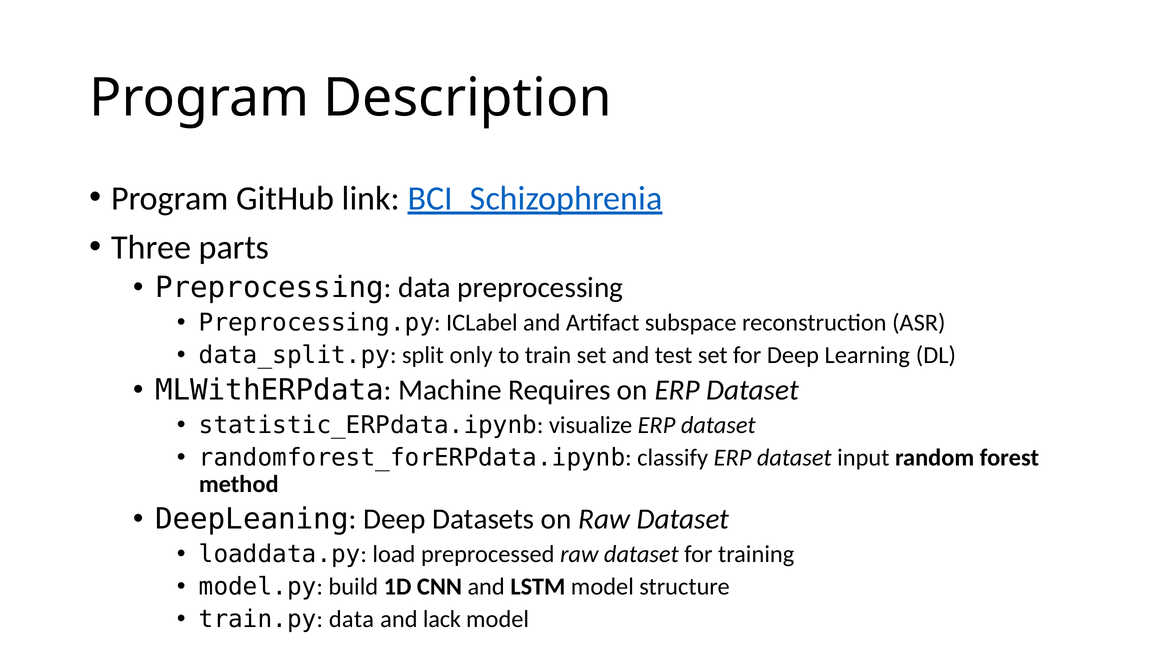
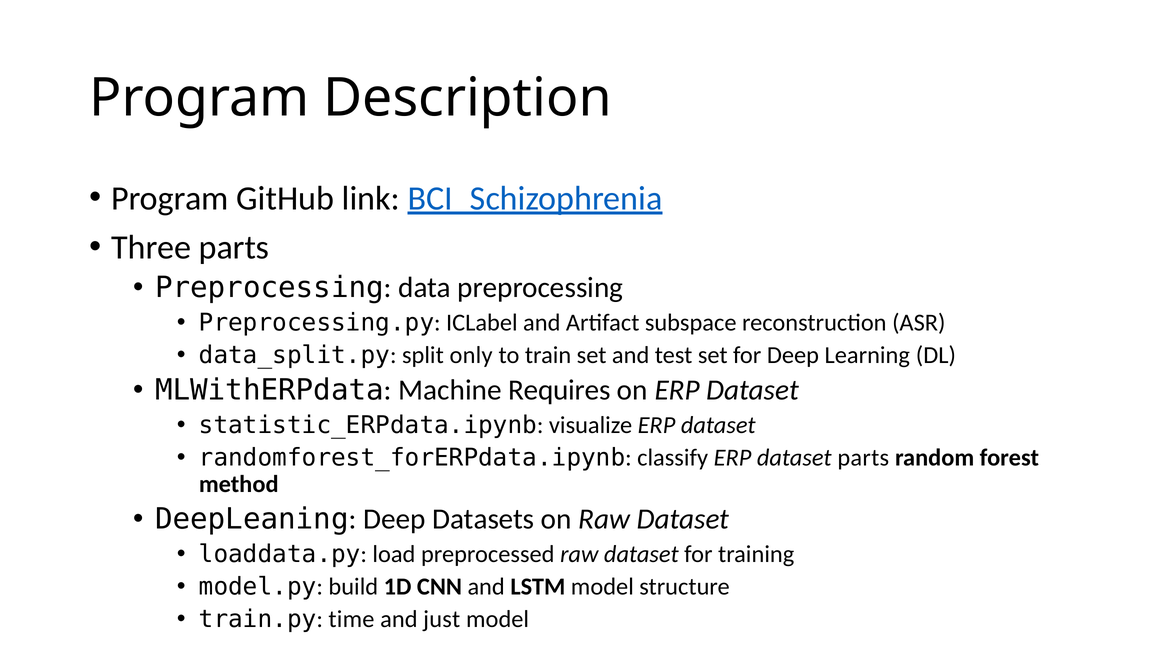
dataset input: input -> parts (863, 458)
train.py data: data -> time (351, 619)
lack: lack -> just (442, 619)
